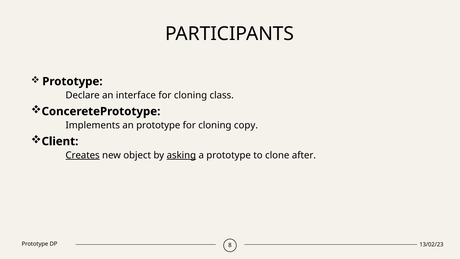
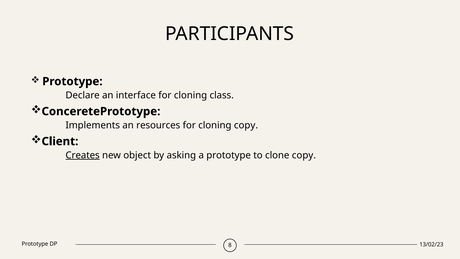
an prototype: prototype -> resources (158, 125)
asking underline: present -> none (181, 155)
clone after: after -> copy (304, 155)
